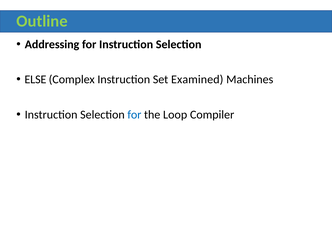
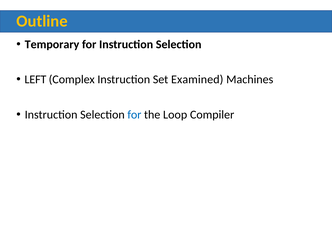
Outline colour: light green -> yellow (42, 21)
Addressing: Addressing -> Temporary (52, 44)
ELSE: ELSE -> LEFT (35, 79)
